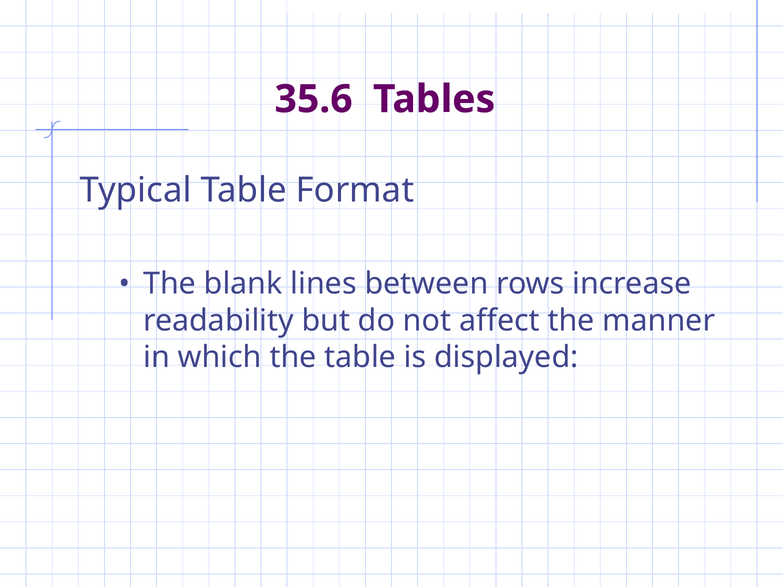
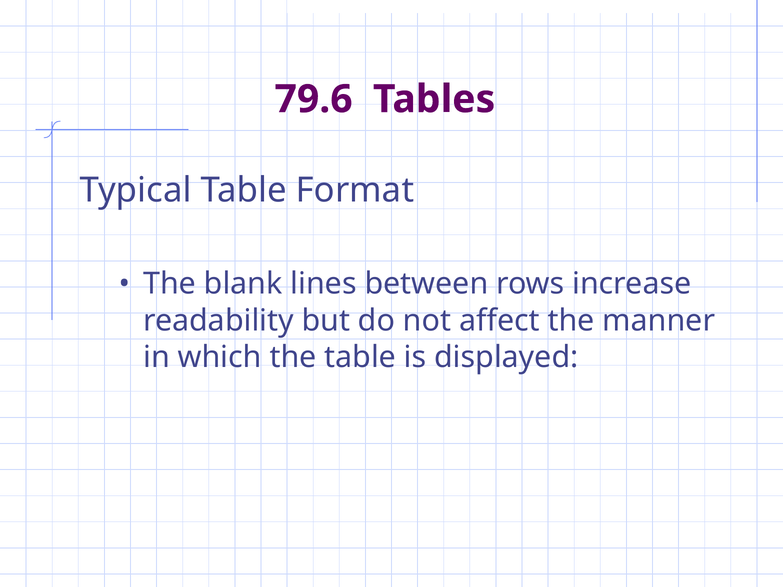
35.6: 35.6 -> 79.6 (314, 99)
